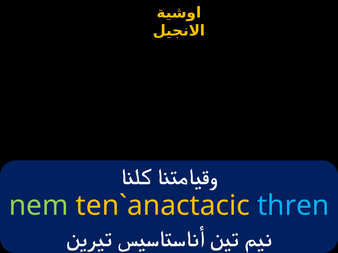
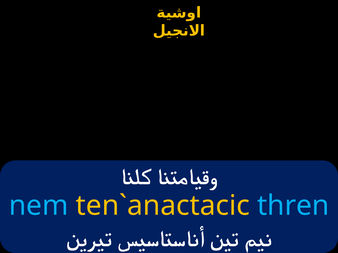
nem colour: light green -> light blue (39, 206)
